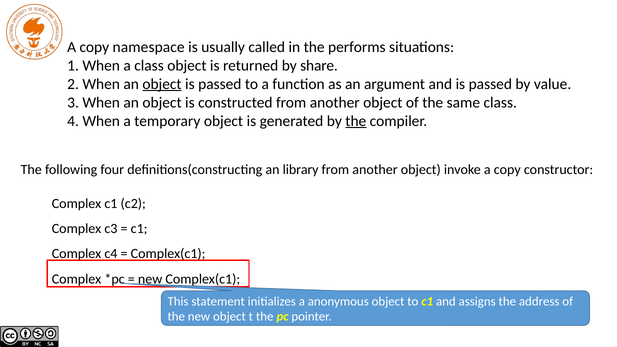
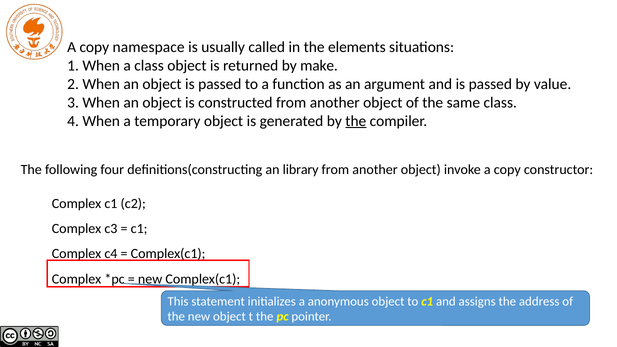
performs: performs -> elements (357, 47)
share: share -> make (319, 65)
object underline: present -> none (162, 84)
